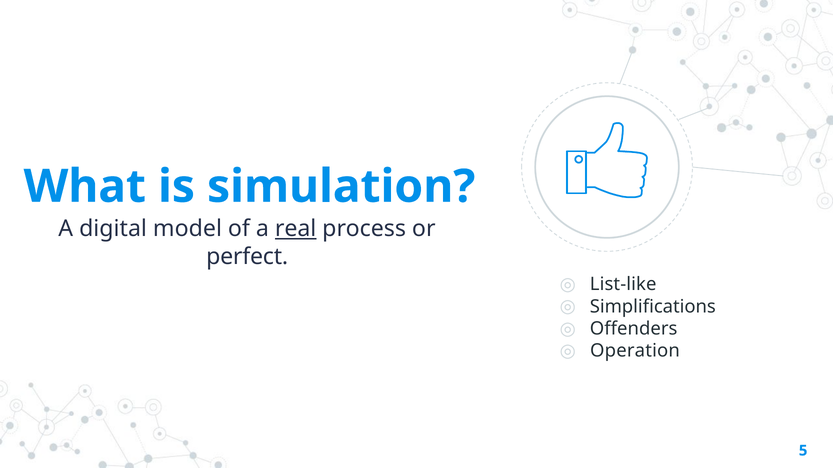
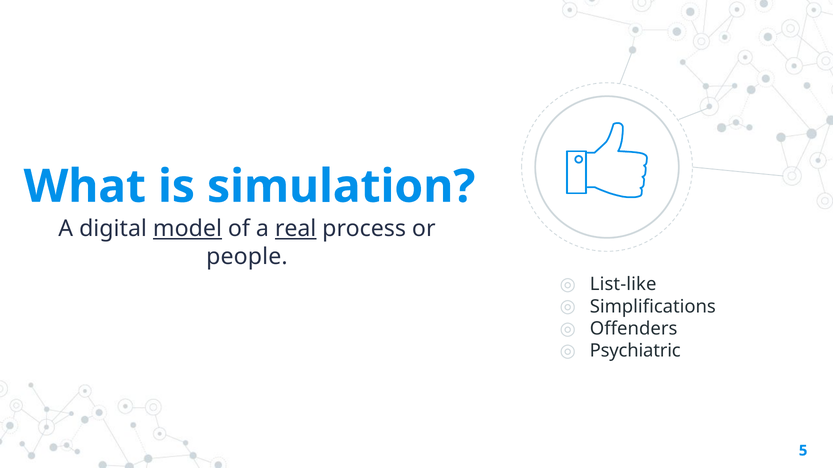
model underline: none -> present (187, 229)
perfect: perfect -> people (247, 257)
Operation: Operation -> Psychiatric (635, 351)
